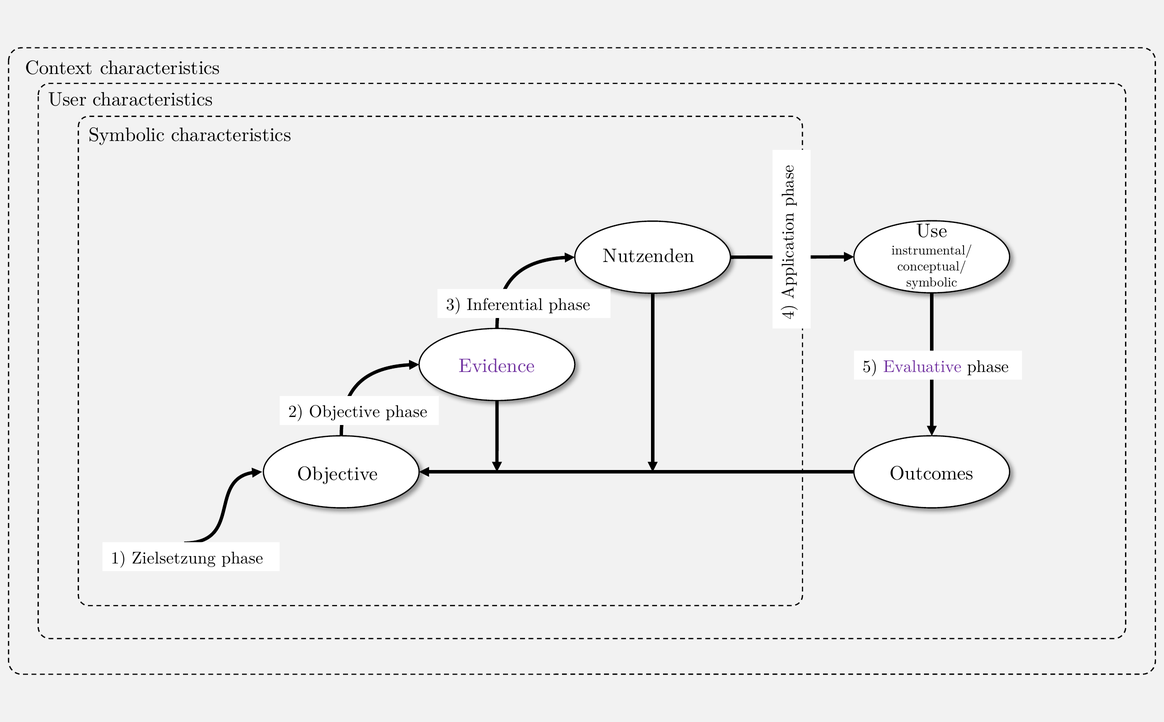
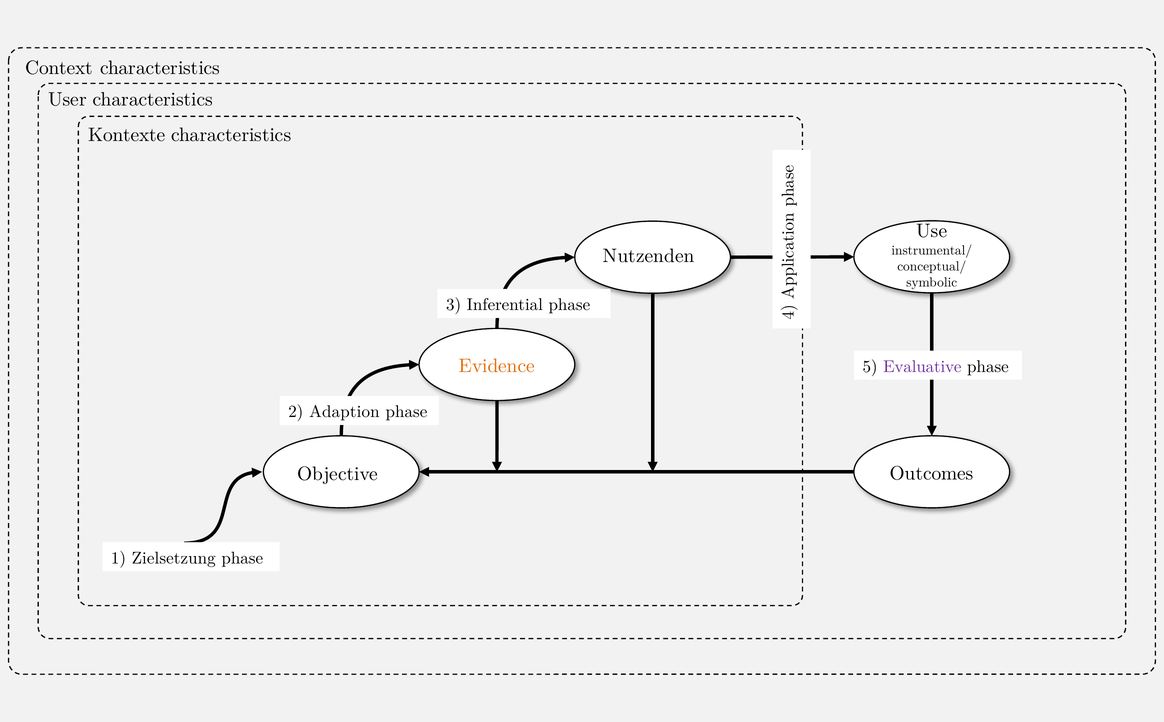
Symbolic: Symbolic -> Kontexte (127, 135)
Evidence colour: purple -> orange (497, 366)
2 Objective: Objective -> Adaption (344, 412)
